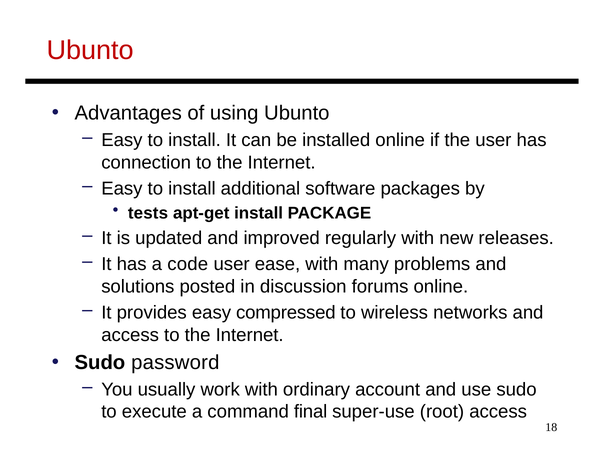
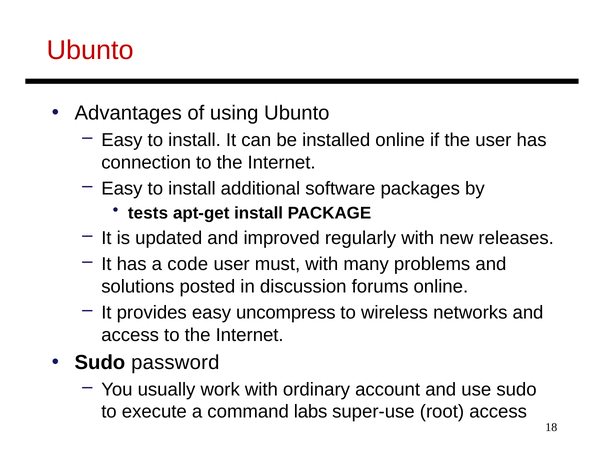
ease: ease -> must (277, 264)
compressed: compressed -> uncompress (286, 313)
final: final -> labs (311, 412)
